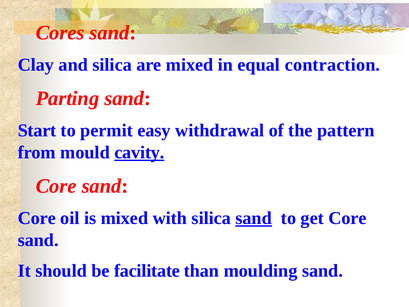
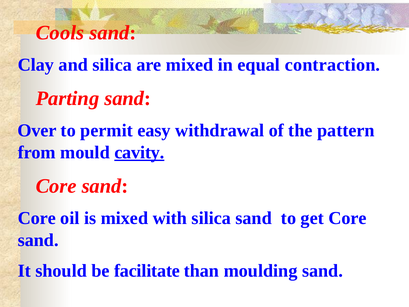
Cores: Cores -> Cools (60, 33)
Start: Start -> Over (37, 131)
sand underline: present -> none (254, 218)
